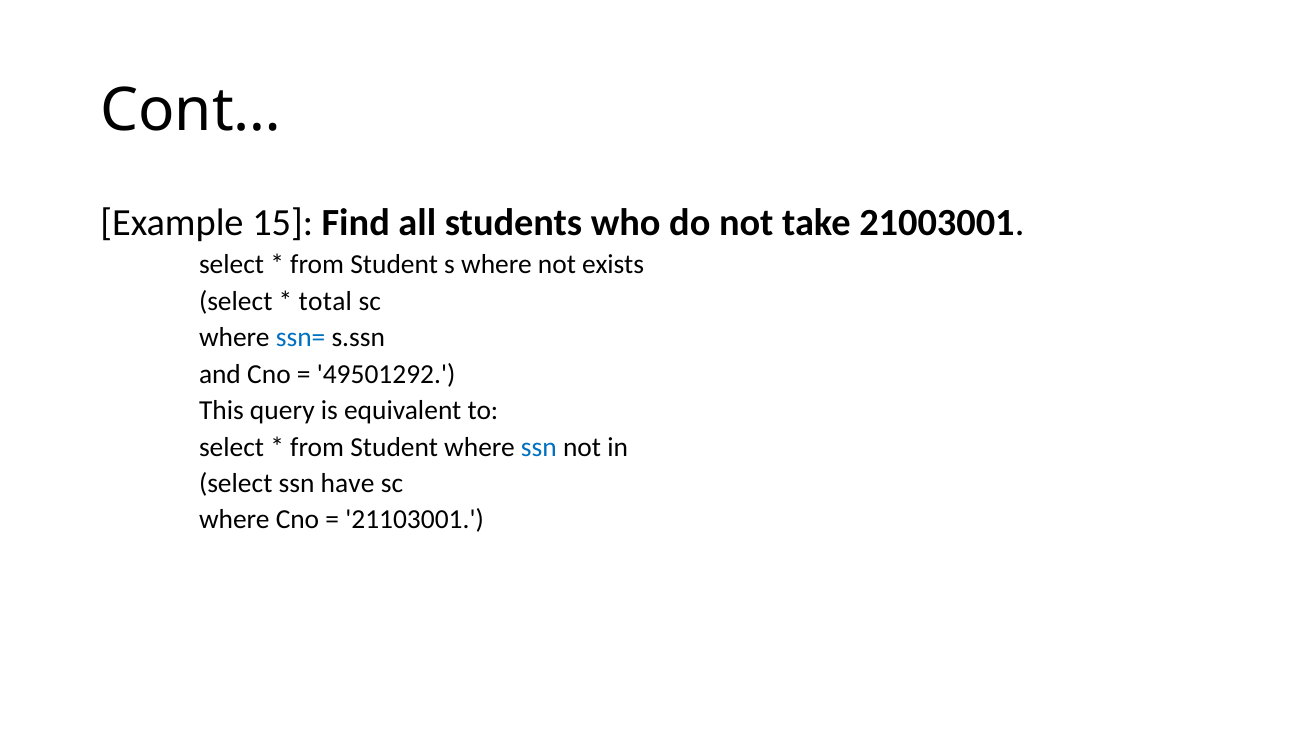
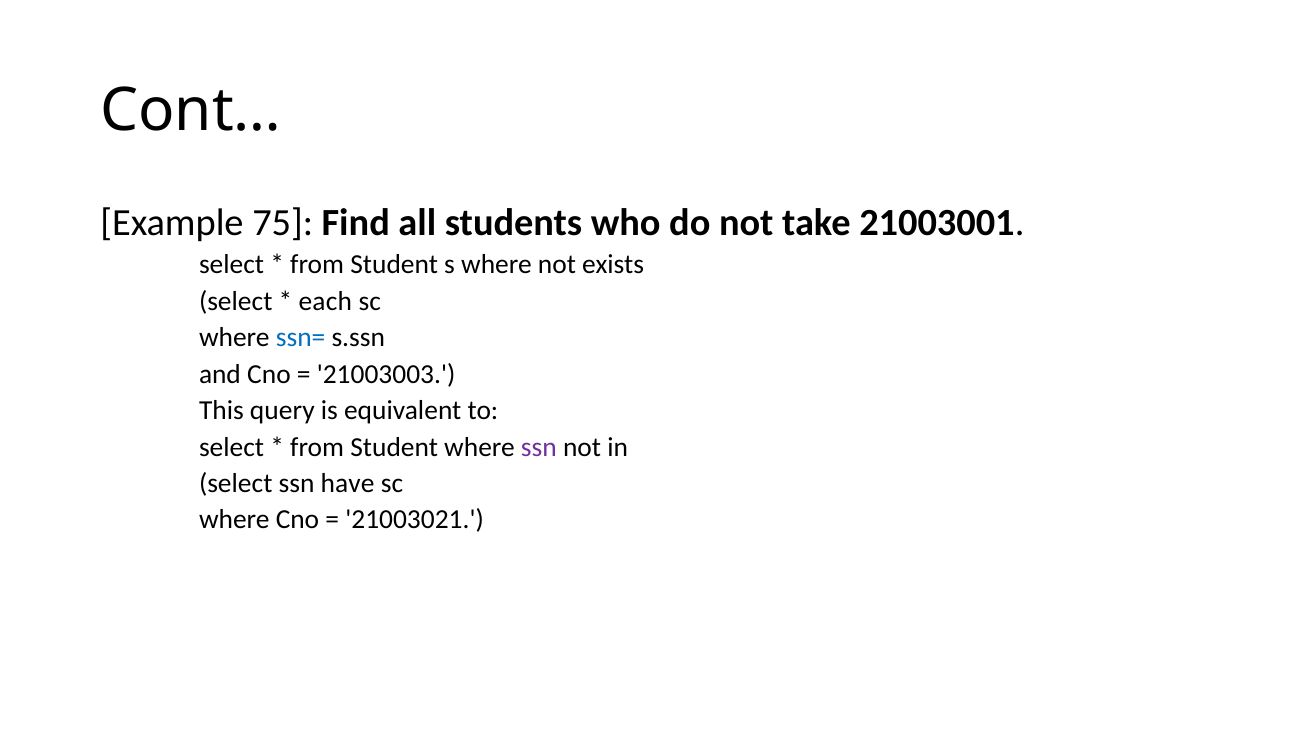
15: 15 -> 75 (283, 222)
total: total -> each (325, 301)
49501292: 49501292 -> 21003003 (386, 374)
ssn colour: blue -> purple (539, 447)
21103001: 21103001 -> 21003021 (415, 520)
